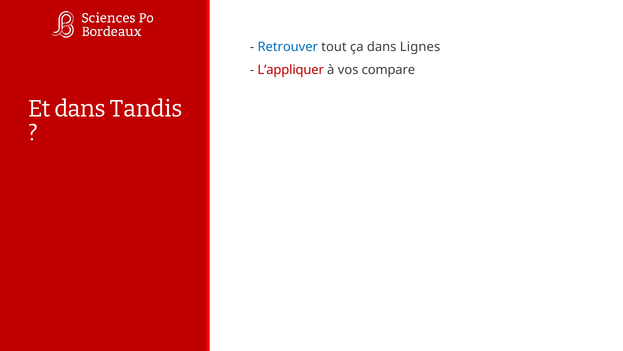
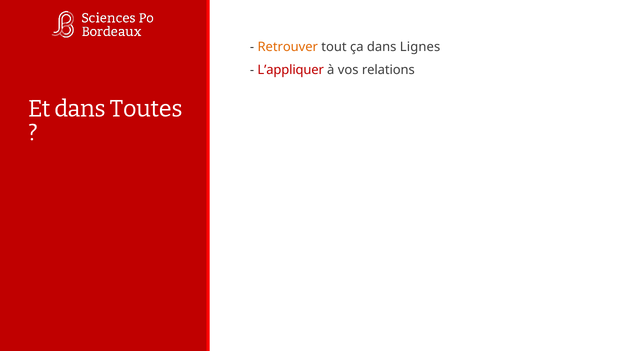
Retrouver colour: blue -> orange (288, 47)
compare: compare -> relations (388, 70)
Tandis: Tandis -> Toutes (146, 109)
